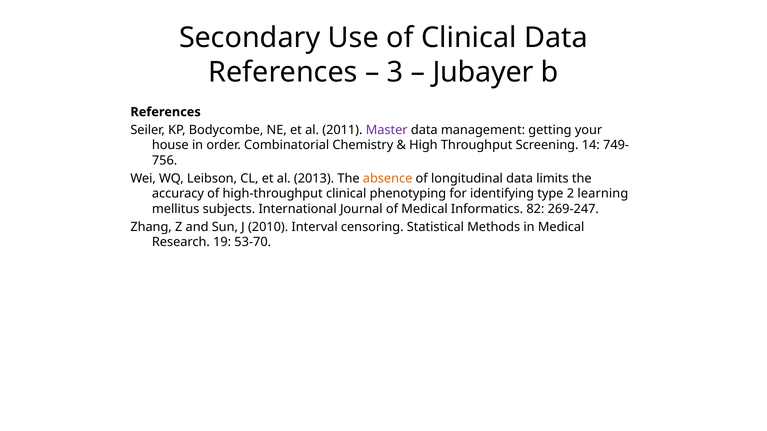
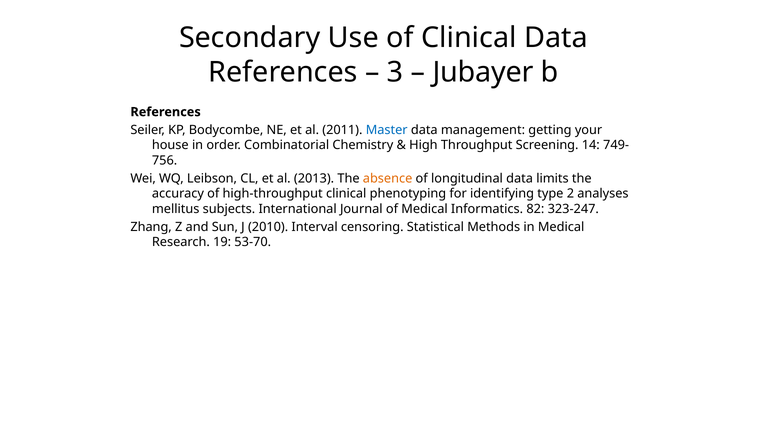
Master colour: purple -> blue (387, 130)
learning: learning -> analyses (603, 194)
269-247: 269-247 -> 323-247 (573, 209)
